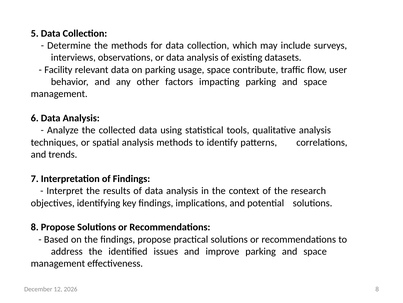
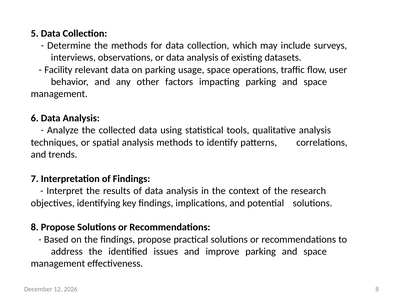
contribute: contribute -> operations (256, 70)
